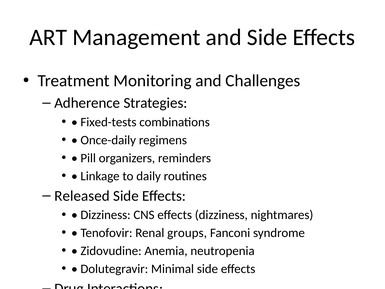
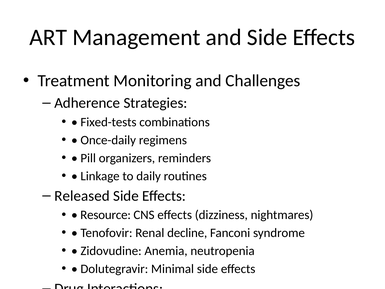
Dizziness: Dizziness -> Resource (106, 215)
groups: groups -> decline (187, 233)
